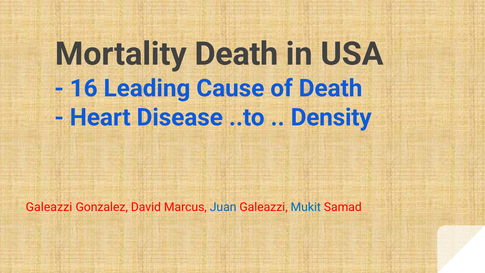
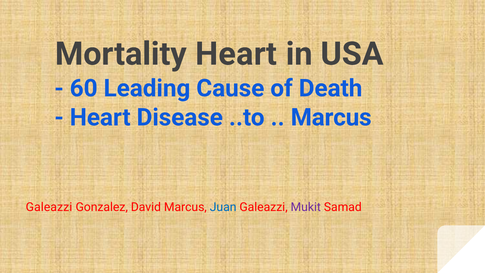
Mortality Death: Death -> Heart (236, 54)
16: 16 -> 60 (84, 88)
Density: Density -> Marcus (331, 117)
Mukit colour: blue -> purple (306, 207)
